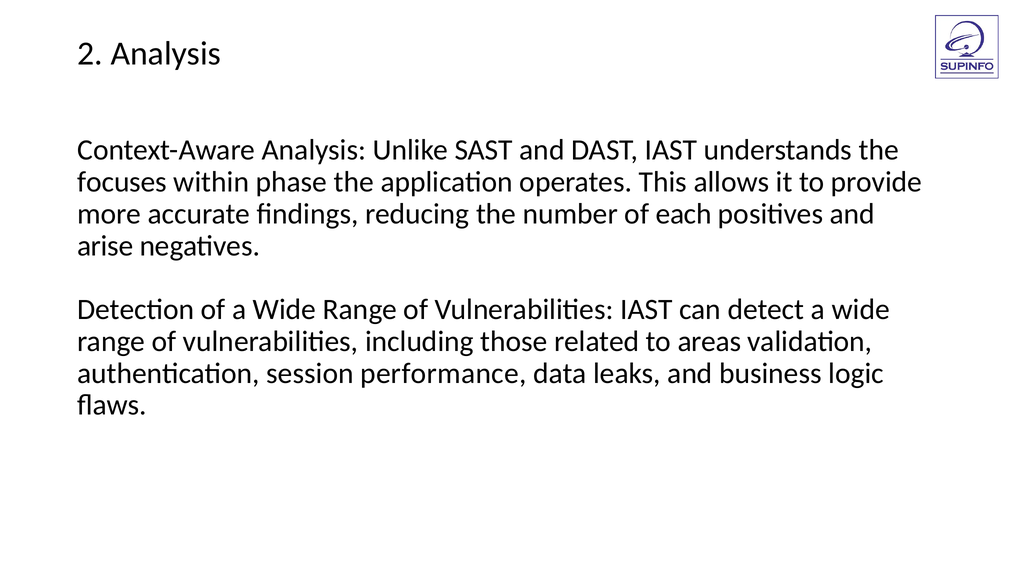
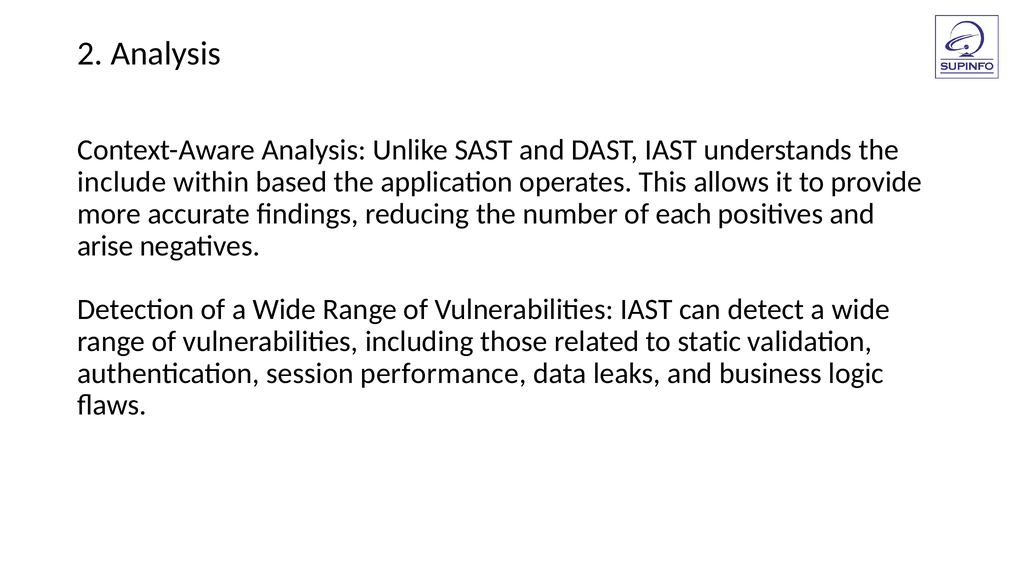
focuses: focuses -> include (122, 182)
phase: phase -> based (291, 182)
areas: areas -> static (709, 342)
